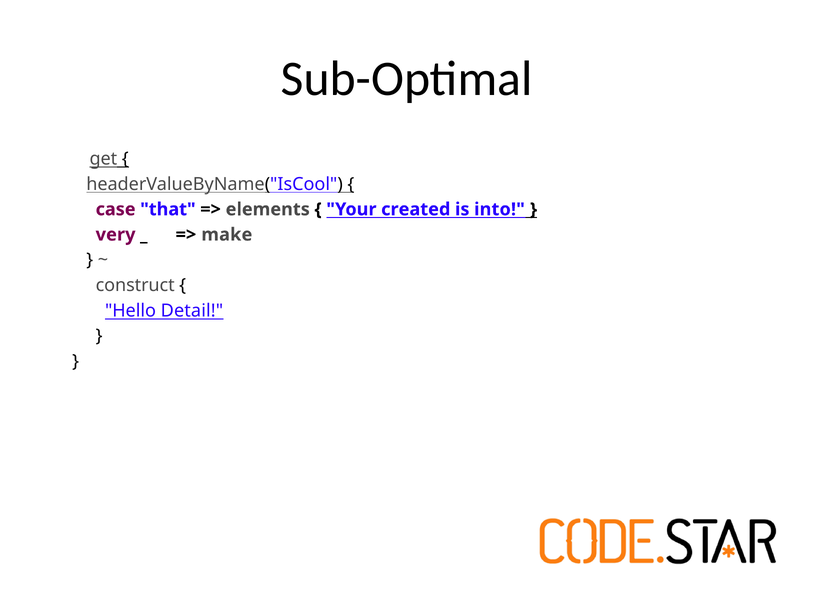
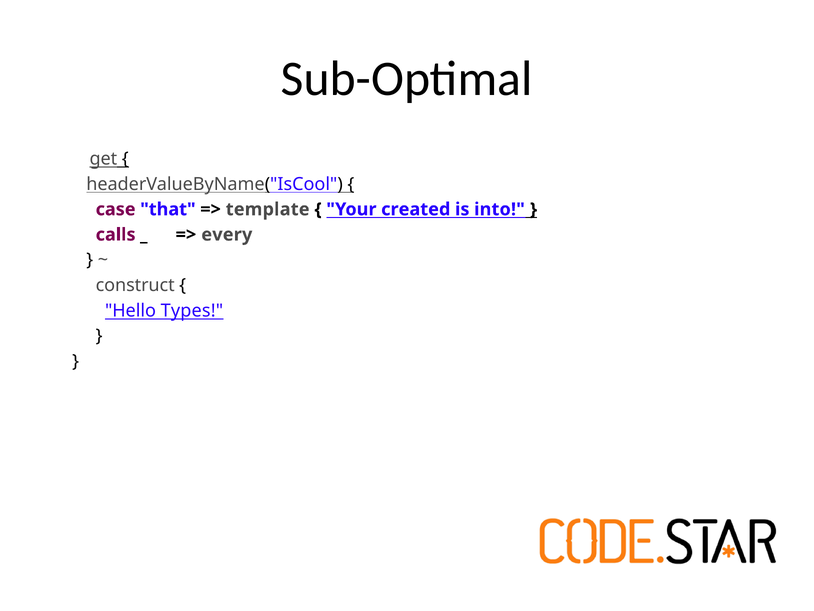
elements: elements -> template (268, 209)
very: very -> calls (116, 234)
make: make -> every (227, 234)
Detail: Detail -> Types (192, 310)
